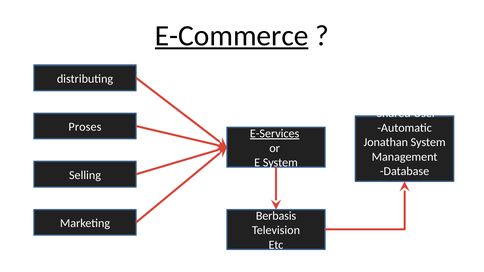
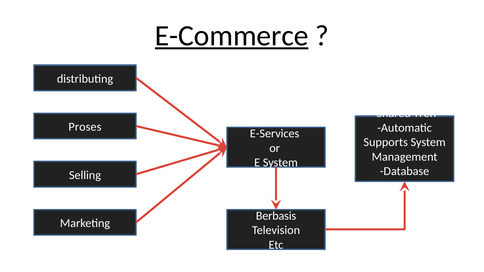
User: User -> Tren (425, 113)
E-Services underline: present -> none (275, 134)
Jonathan: Jonathan -> Supports (386, 142)
